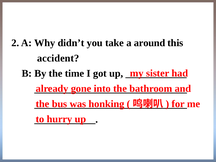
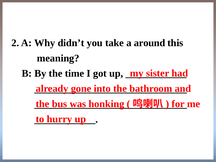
accident: accident -> meaning (58, 58)
